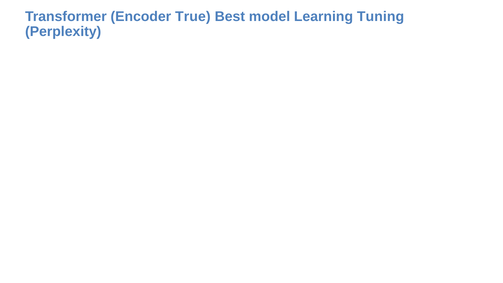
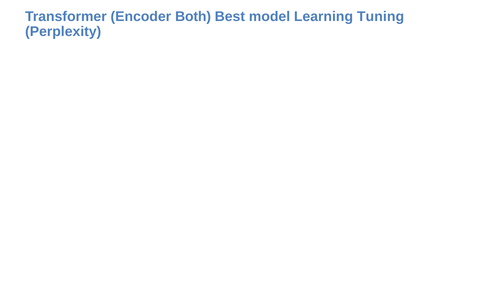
True: True -> Both (193, 17)
